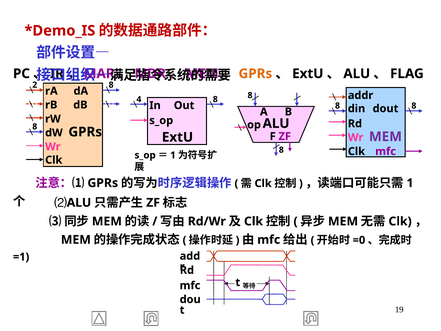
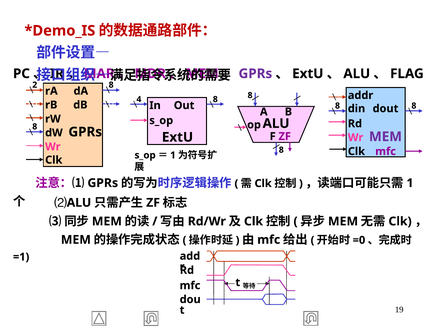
GPRs colour: orange -> purple (255, 74)
